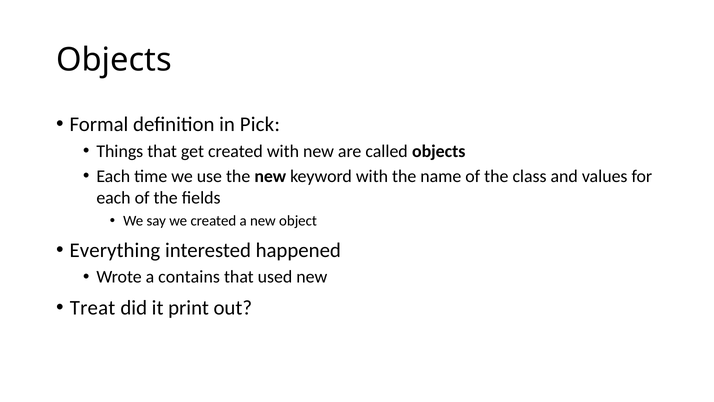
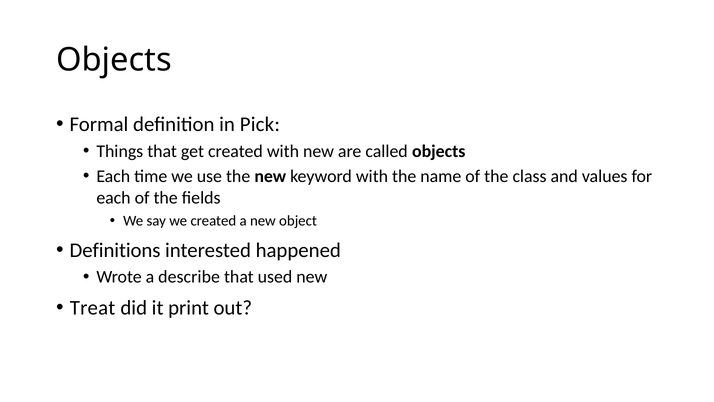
Everything: Everything -> Definitions (115, 250)
contains: contains -> describe (189, 277)
